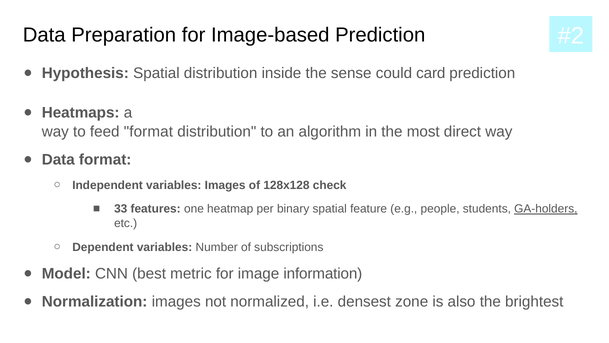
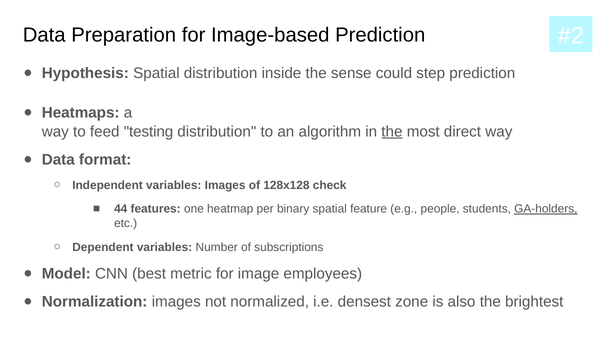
card: card -> step (431, 73)
feed format: format -> testing (149, 131)
the underline: none -> present (392, 131)
33: 33 -> 44 (121, 209)
information: information -> employees (323, 273)
